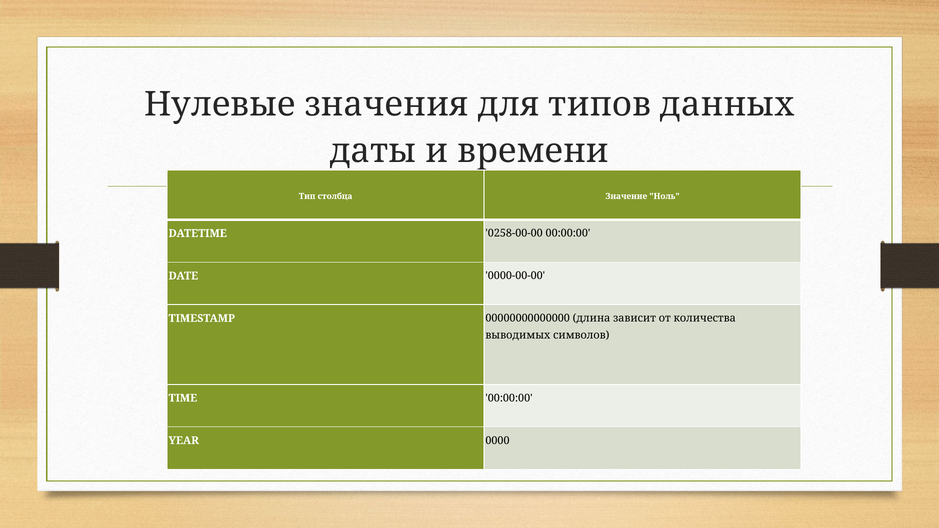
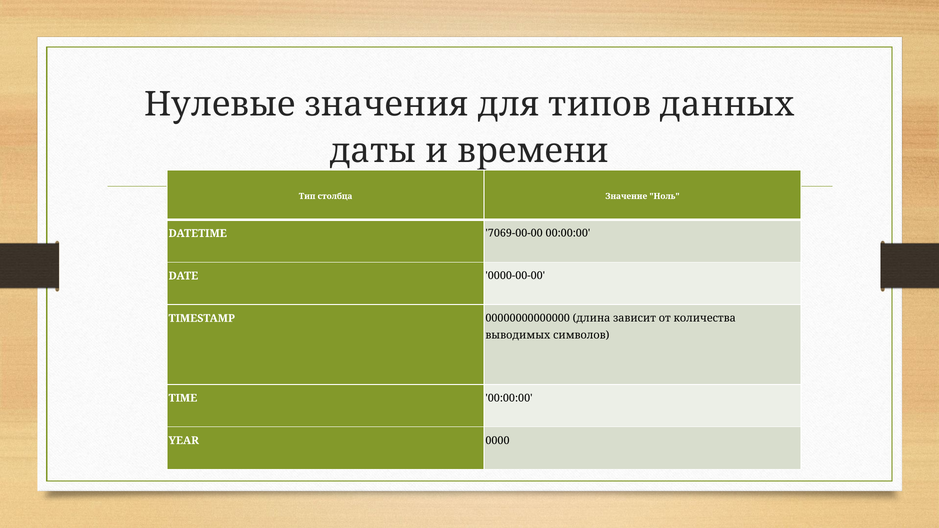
0258-00-00: 0258-00-00 -> 7069-00-00 (514, 233)
